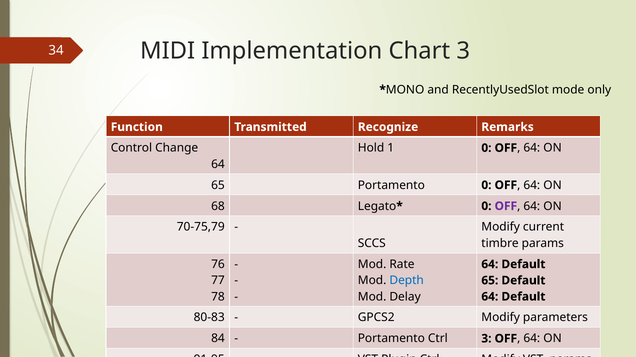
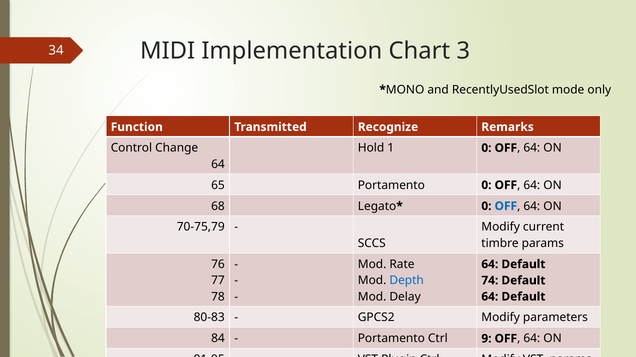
OFF colour: purple -> blue (506, 207)
65: 65 -> 74 (490, 281)
Ctrl 3: 3 -> 9 (486, 339)
